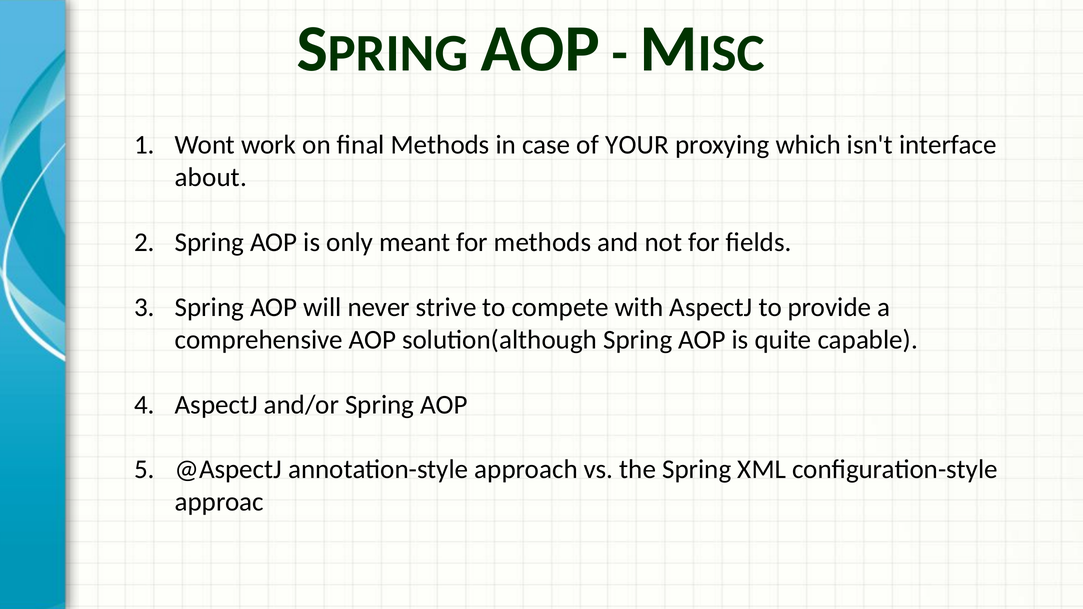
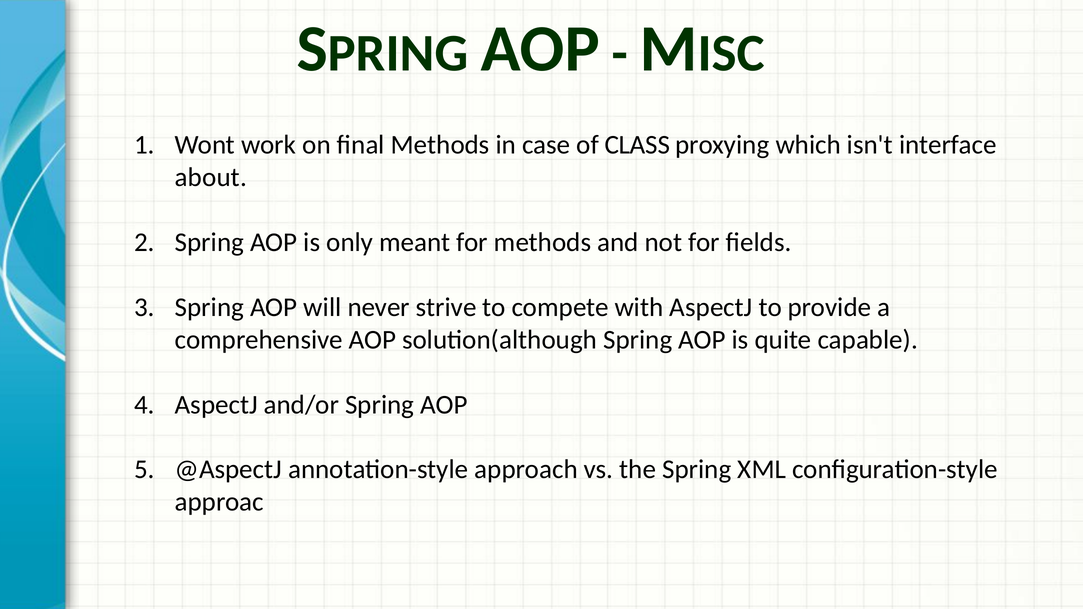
YOUR: YOUR -> CLASS (637, 145)
